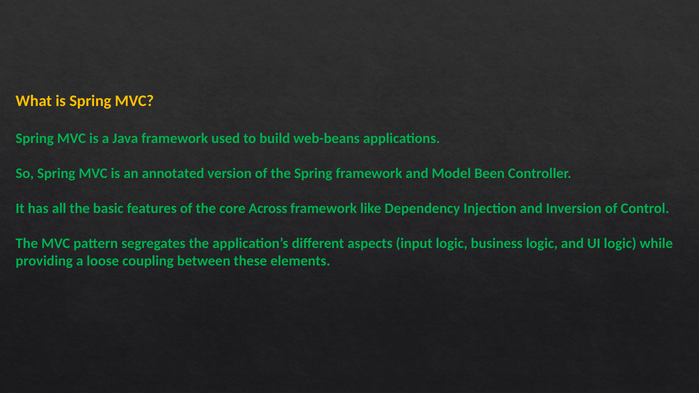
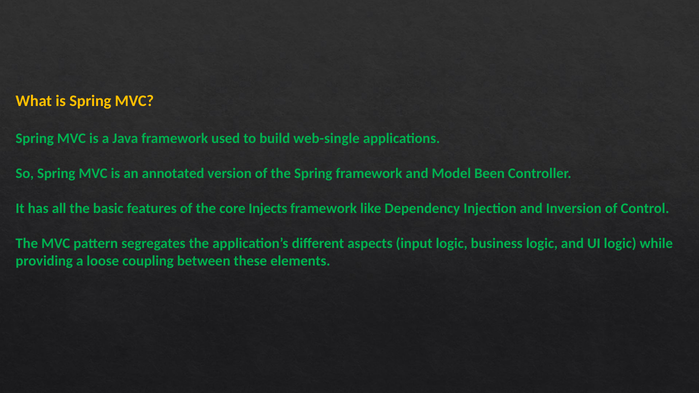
web-beans: web-beans -> web-single (326, 138)
Across: Across -> Injects (268, 208)
